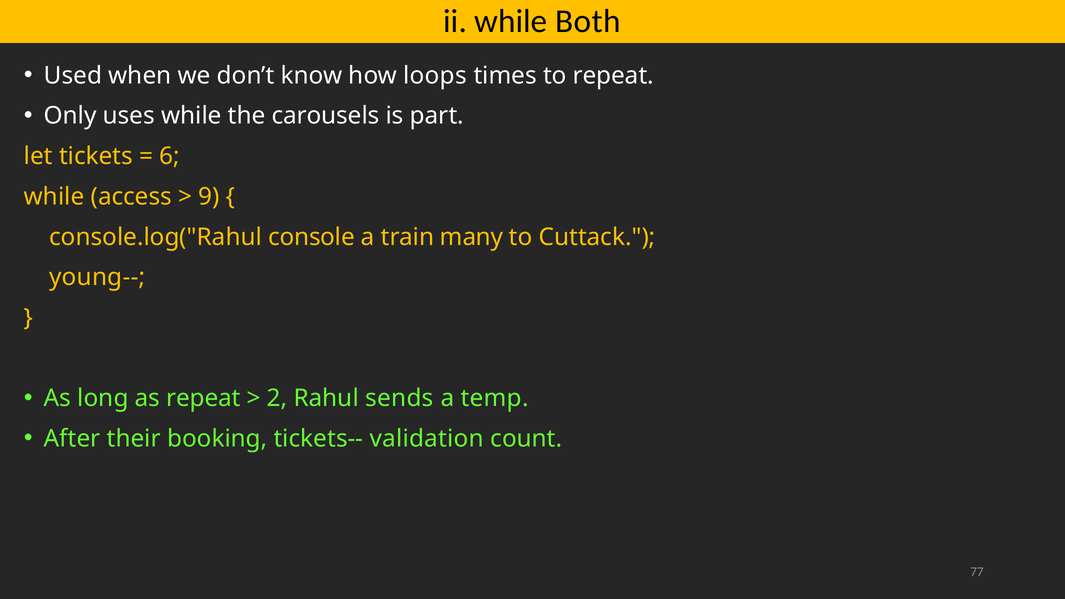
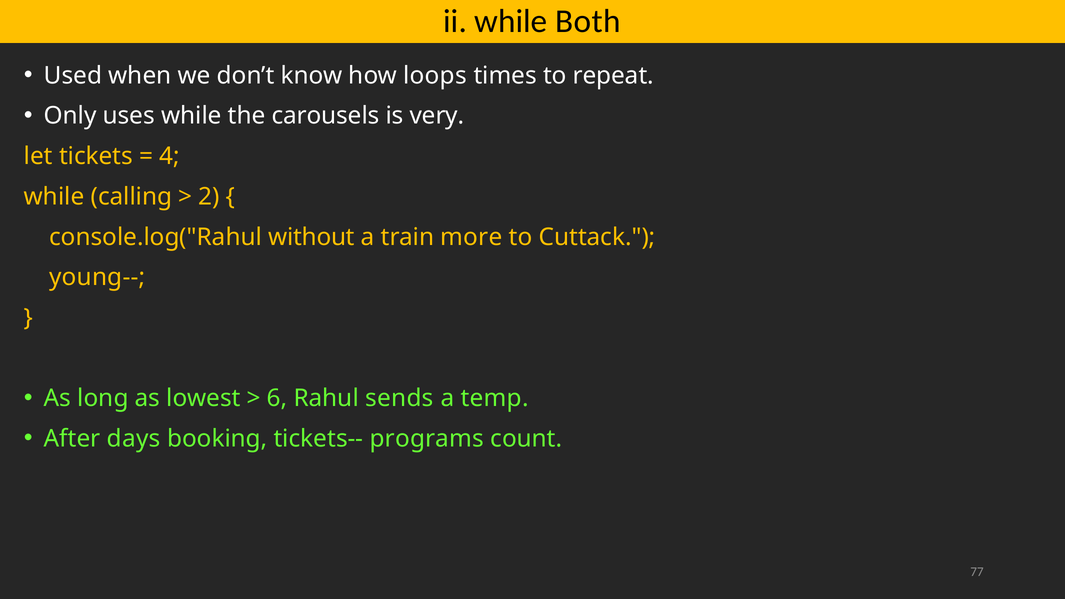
part: part -> very (437, 116)
6: 6 -> 4 (170, 156)
access: access -> calling (131, 197)
9: 9 -> 2 (209, 197)
console: console -> without (311, 237)
many: many -> more (471, 237)
as repeat: repeat -> lowest (203, 398)
2: 2 -> 6 (277, 398)
their: their -> days (134, 439)
validation: validation -> programs (427, 439)
